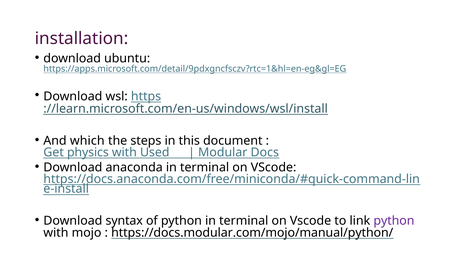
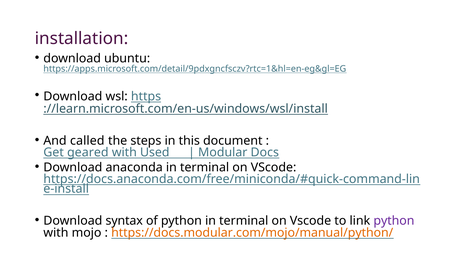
which: which -> called (87, 141)
physics: physics -> geared (88, 153)
https://docs.modular.com/mojo/manual/python/ colour: black -> orange (252, 233)
